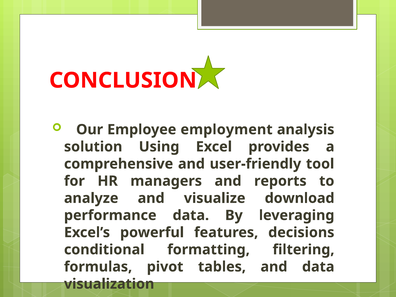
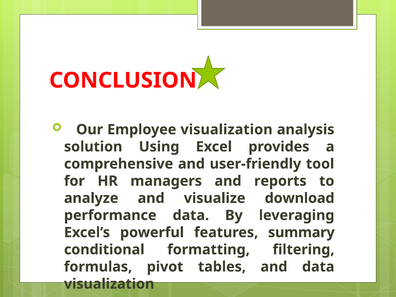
Employee employment: employment -> visualization (227, 130)
decisions: decisions -> summary (301, 232)
